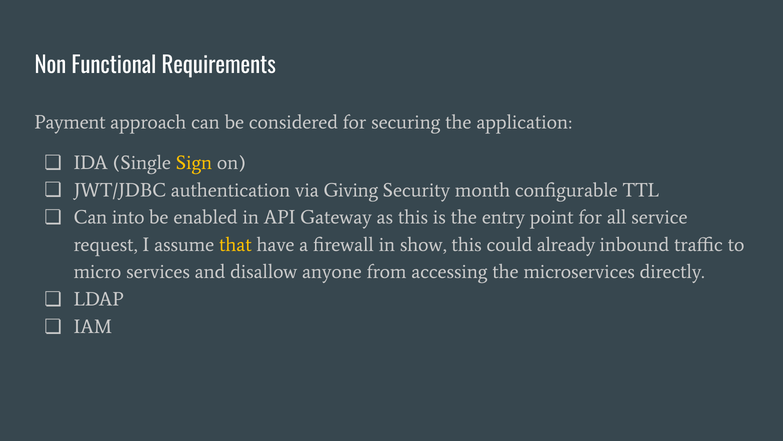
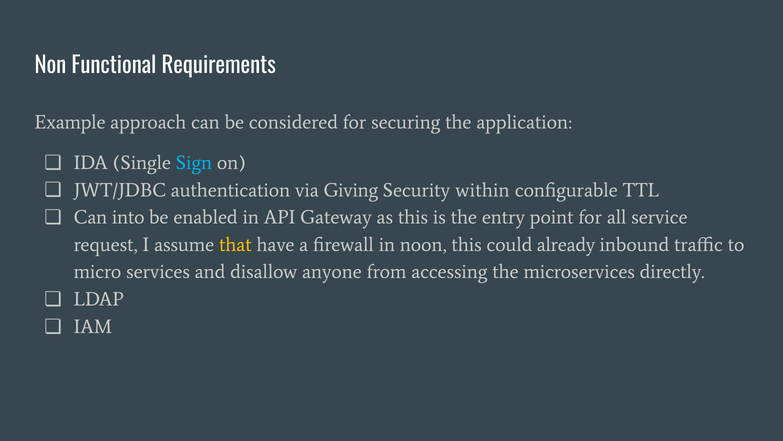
Payment: Payment -> Example (70, 122)
Sign colour: yellow -> light blue (194, 163)
month: month -> within (482, 190)
show: show -> noon (423, 244)
